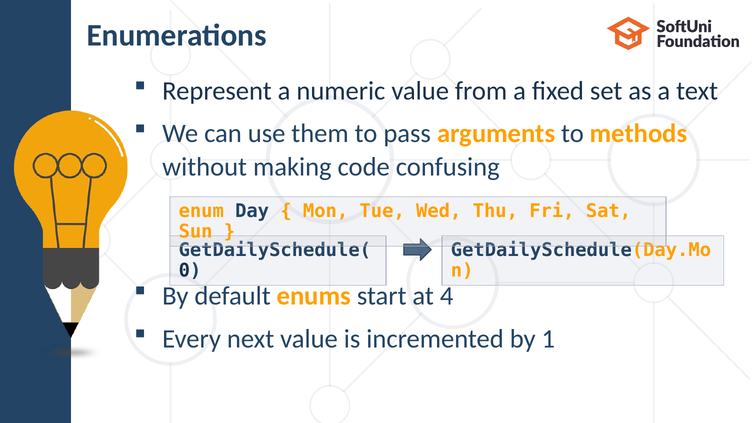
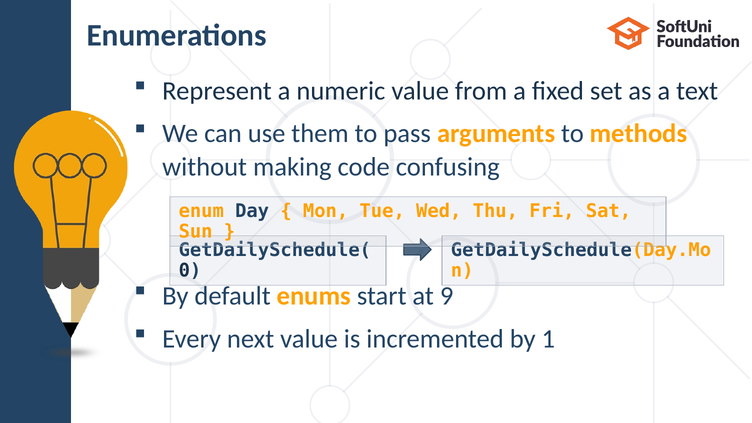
4: 4 -> 9 (447, 296)
